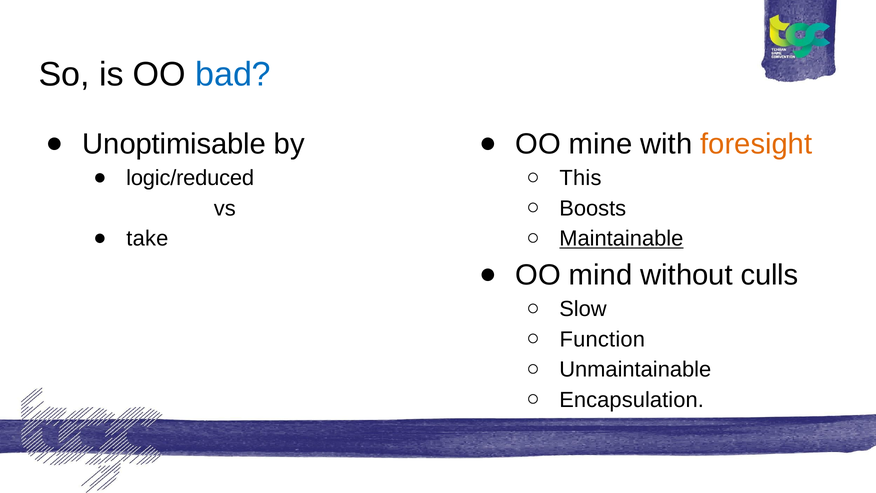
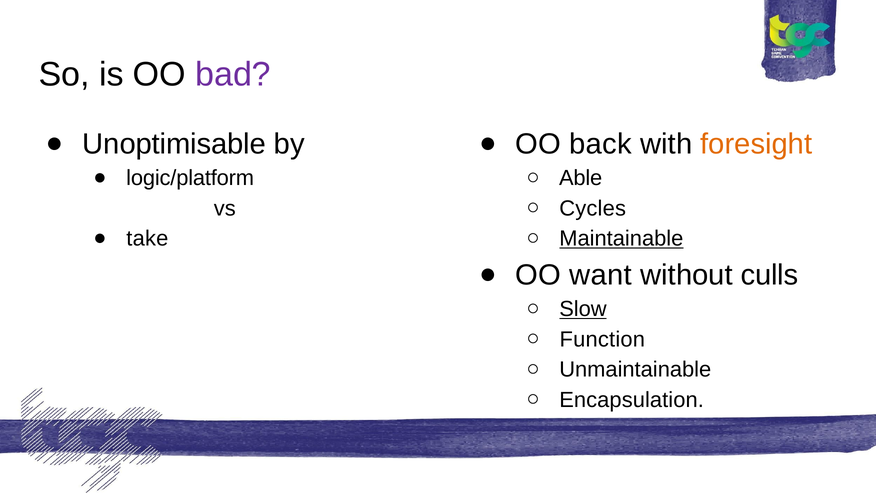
bad colour: blue -> purple (233, 74)
mine: mine -> back (600, 144)
logic/reduced: logic/reduced -> logic/platform (190, 178)
This: This -> Able (581, 178)
Boosts: Boosts -> Cycles (593, 208)
mind: mind -> want (600, 275)
Slow underline: none -> present (583, 309)
